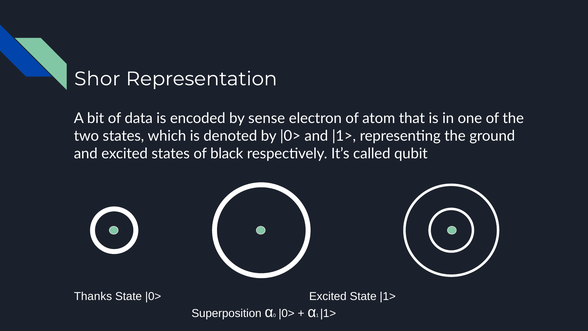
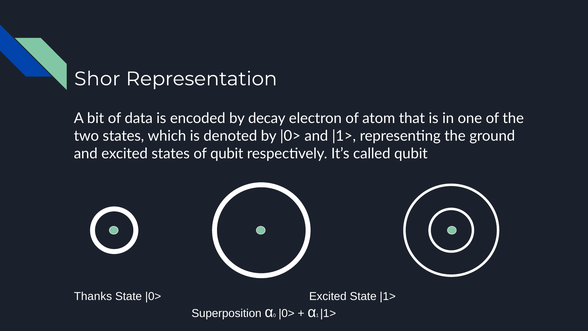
sense: sense -> decay (267, 118)
of black: black -> qubit (227, 153)
